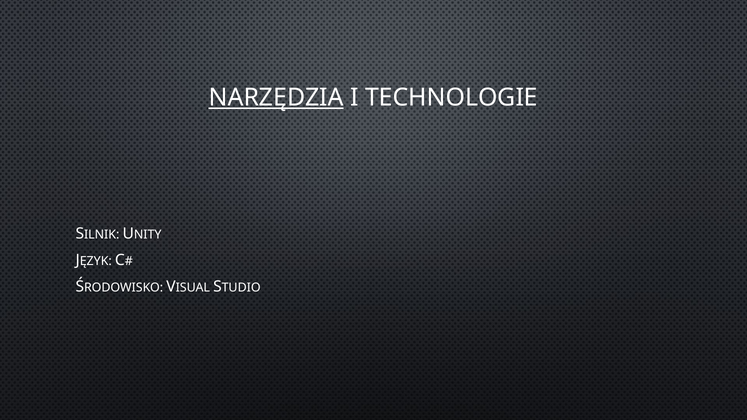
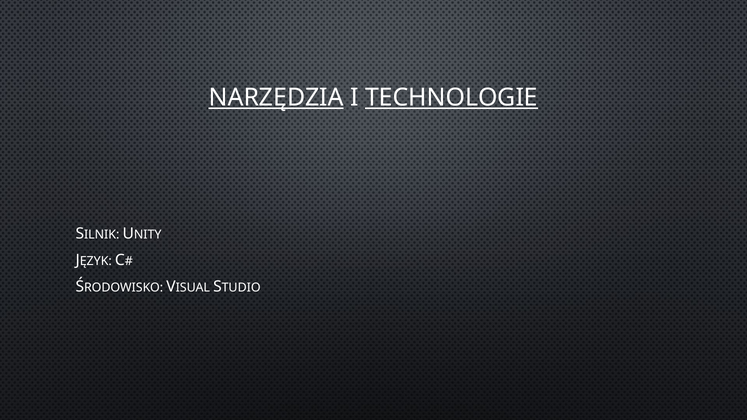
TECHNOLOGIE underline: none -> present (451, 97)
